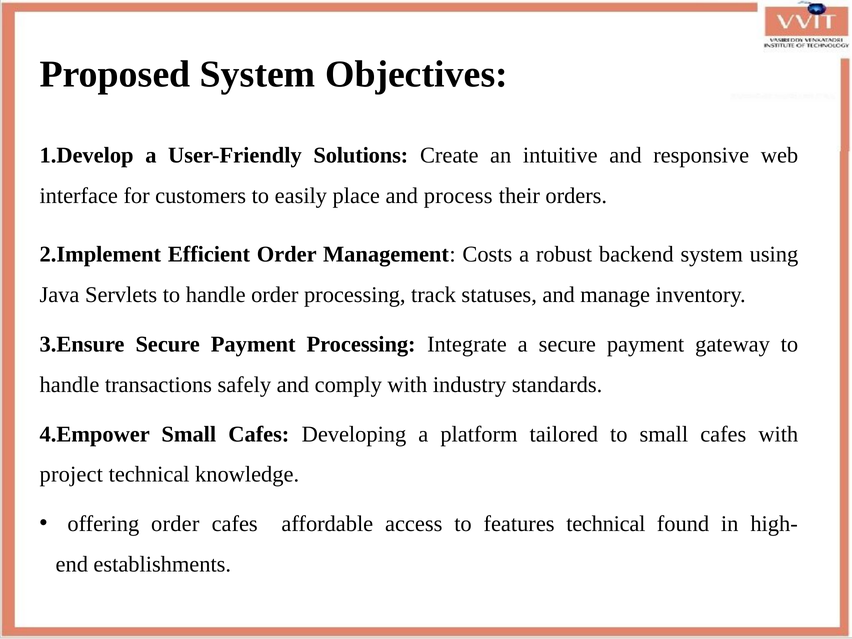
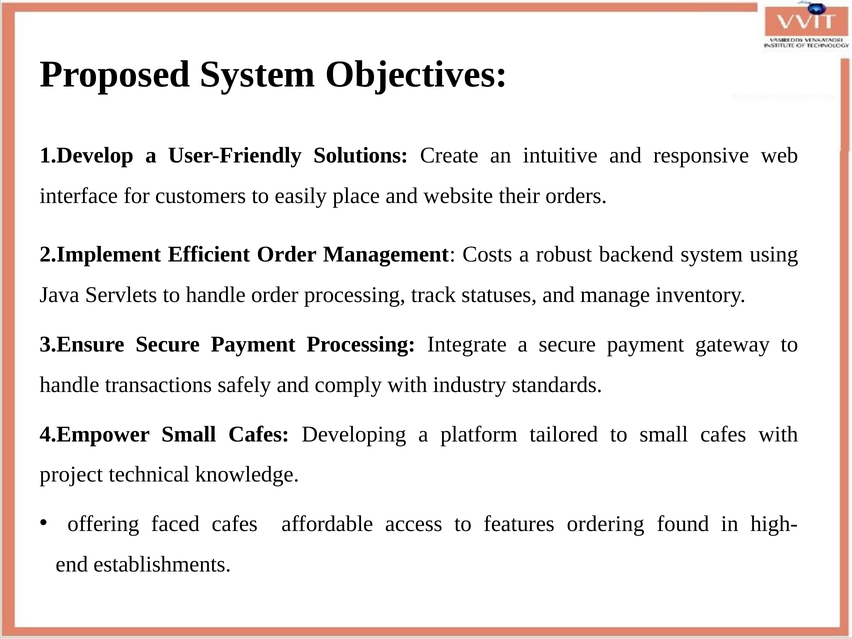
process: process -> website (458, 196)
offering order: order -> faced (175, 524)
features technical: technical -> ordering (606, 524)
